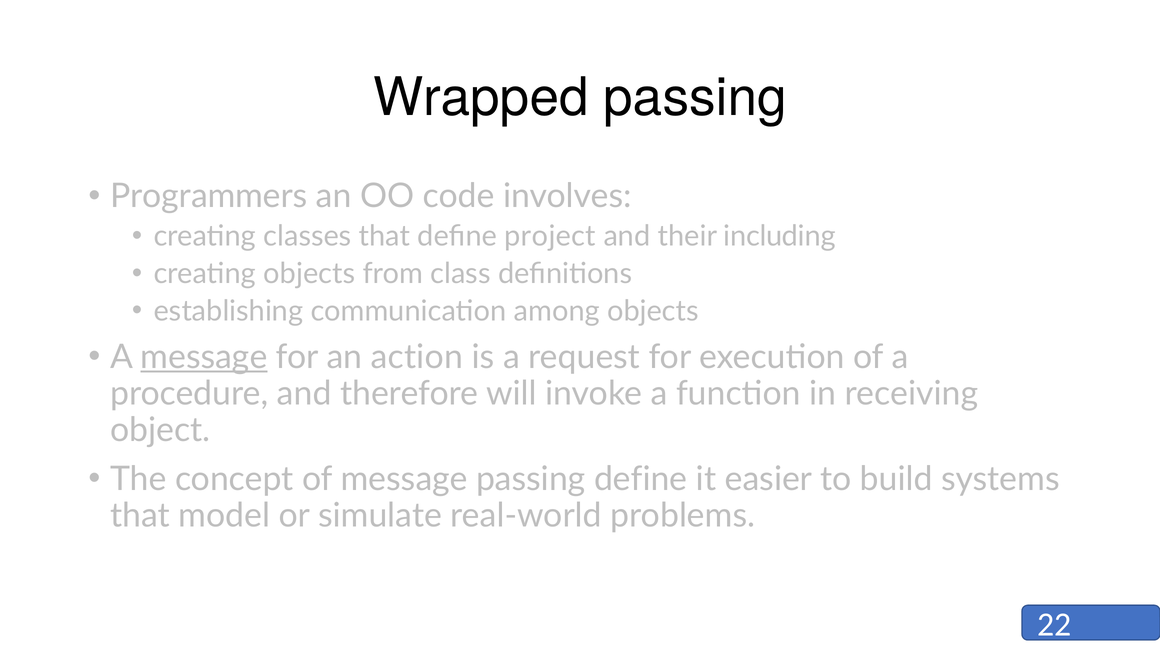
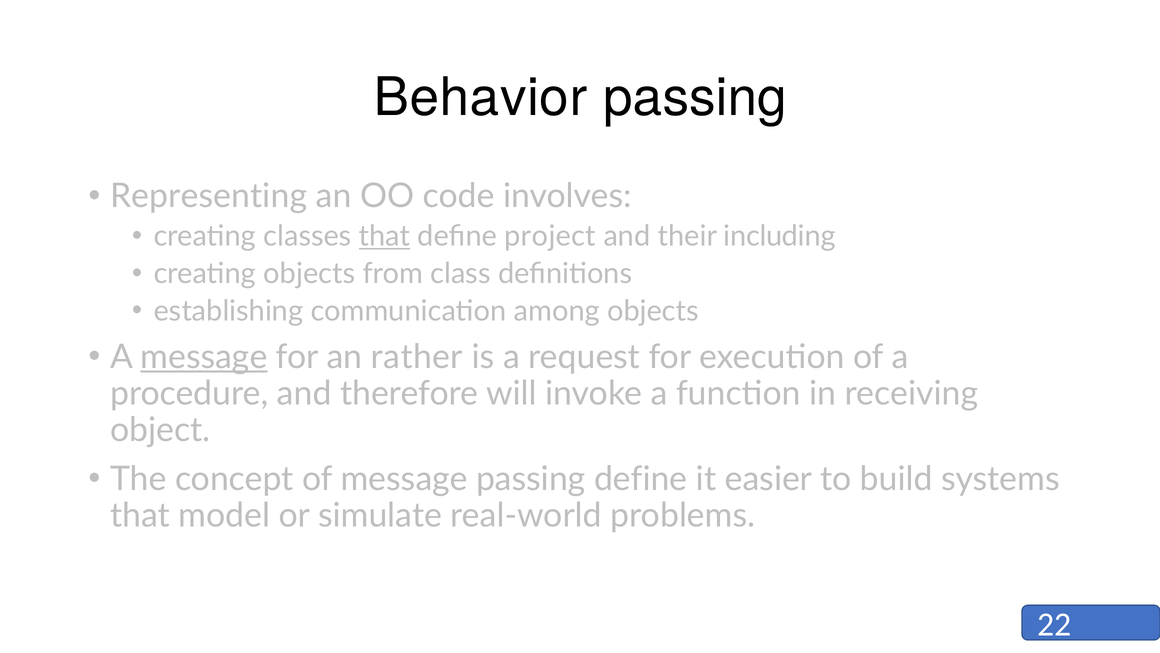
Wrapped: Wrapped -> Behavior (481, 97)
Programmers: Programmers -> Representing (209, 196)
that underline: none -> present (385, 236)
action: action -> rather (417, 357)
